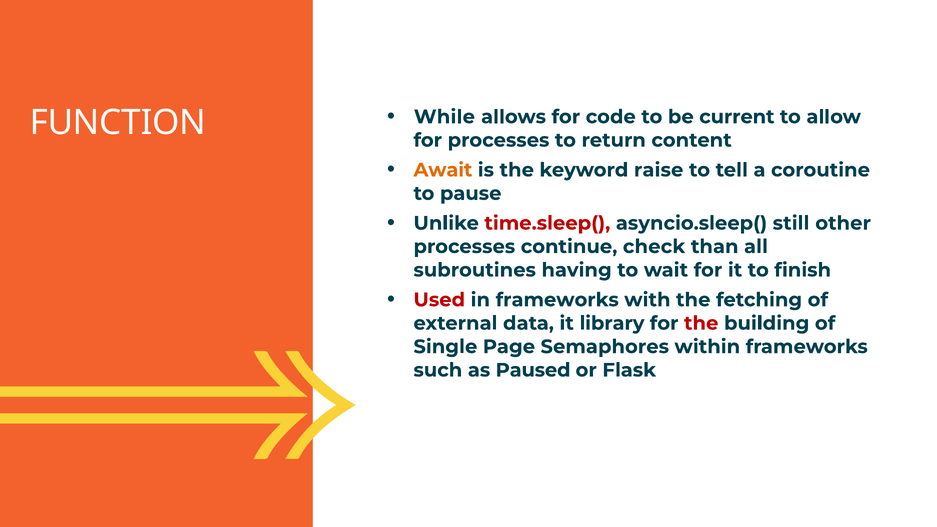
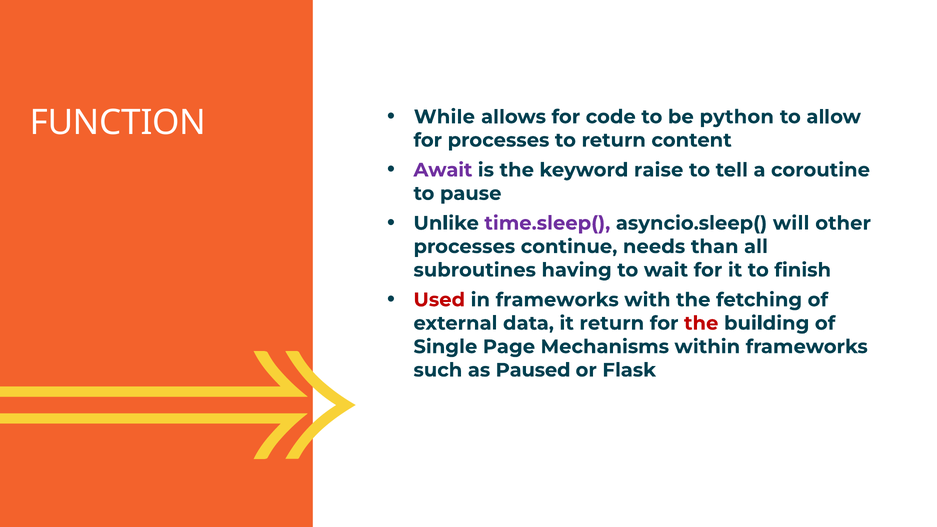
current: current -> python (737, 117)
Await colour: orange -> purple (443, 170)
time.sleep( colour: red -> purple (547, 223)
still: still -> will (791, 223)
check: check -> needs (654, 247)
it library: library -> return (612, 323)
Semaphores: Semaphores -> Mechanisms (605, 347)
